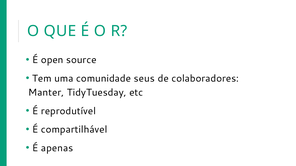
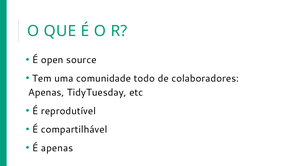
seus: seus -> todo (144, 79)
Manter: Manter -> Apenas (46, 93)
